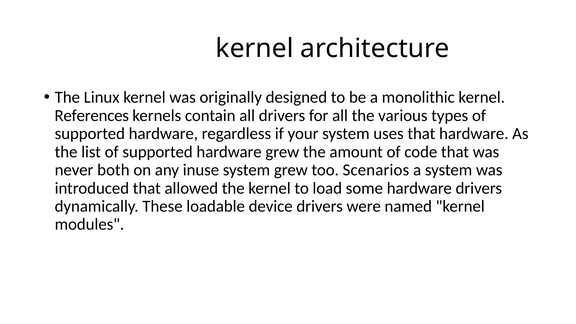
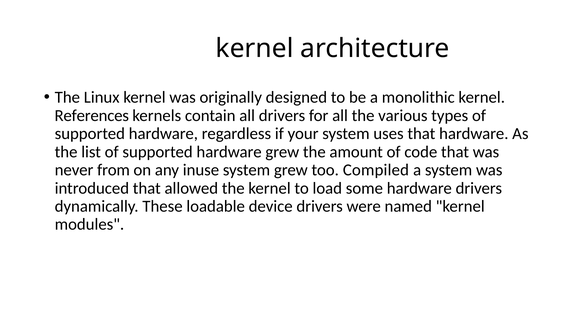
both: both -> from (114, 170)
Scenarios: Scenarios -> Compiled (376, 170)
